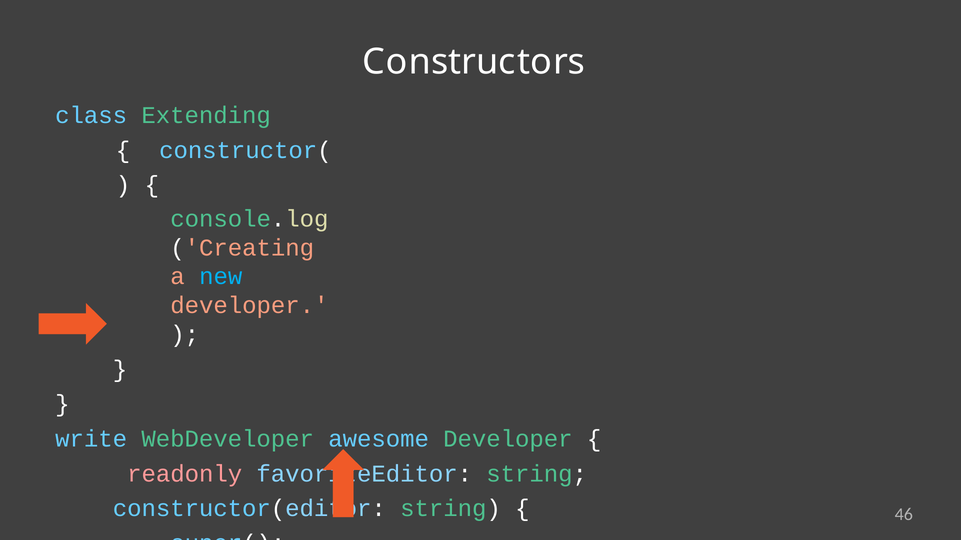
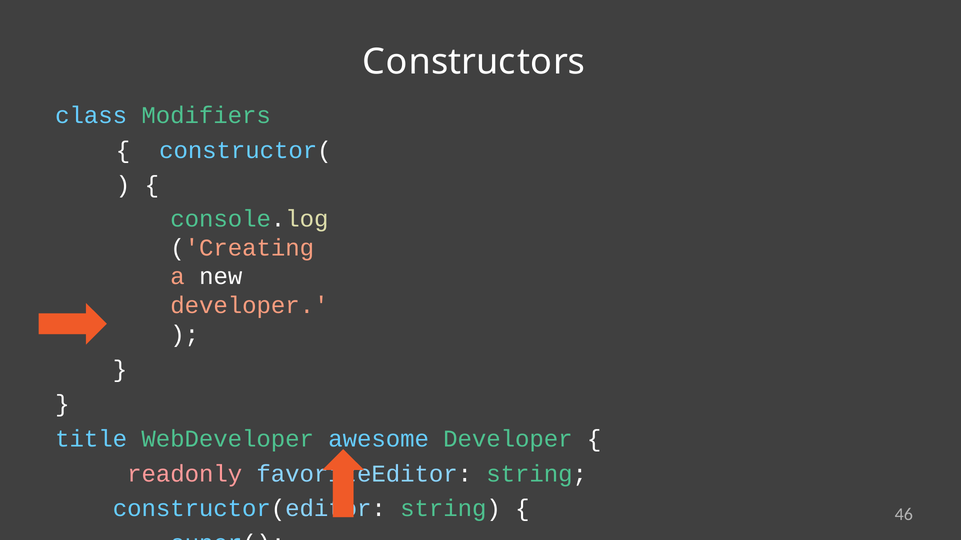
Extending: Extending -> Modifiers (206, 115)
new colour: light blue -> white (221, 277)
write: write -> title (91, 440)
